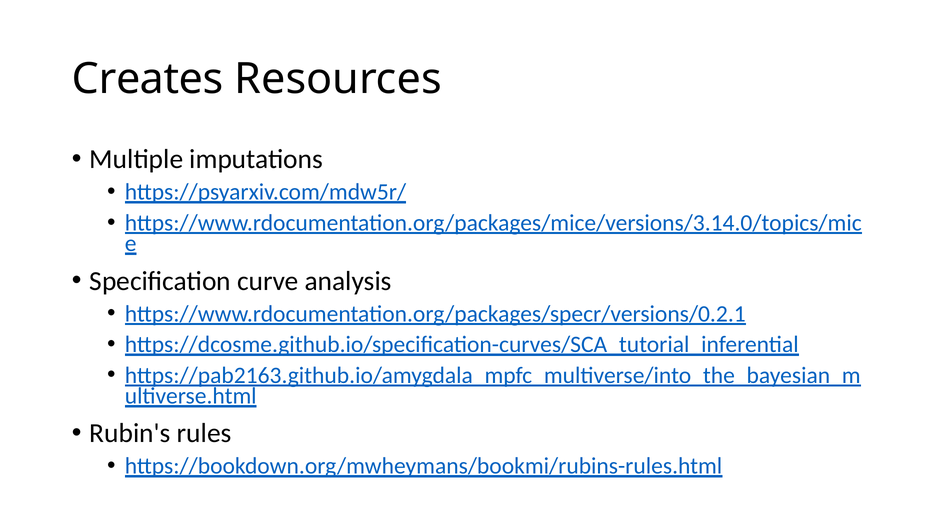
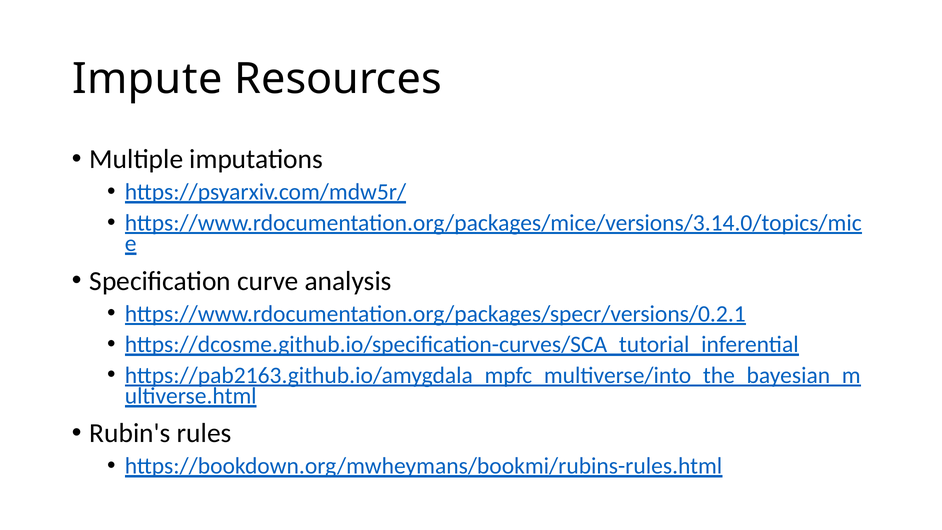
Creates: Creates -> Impute (147, 79)
